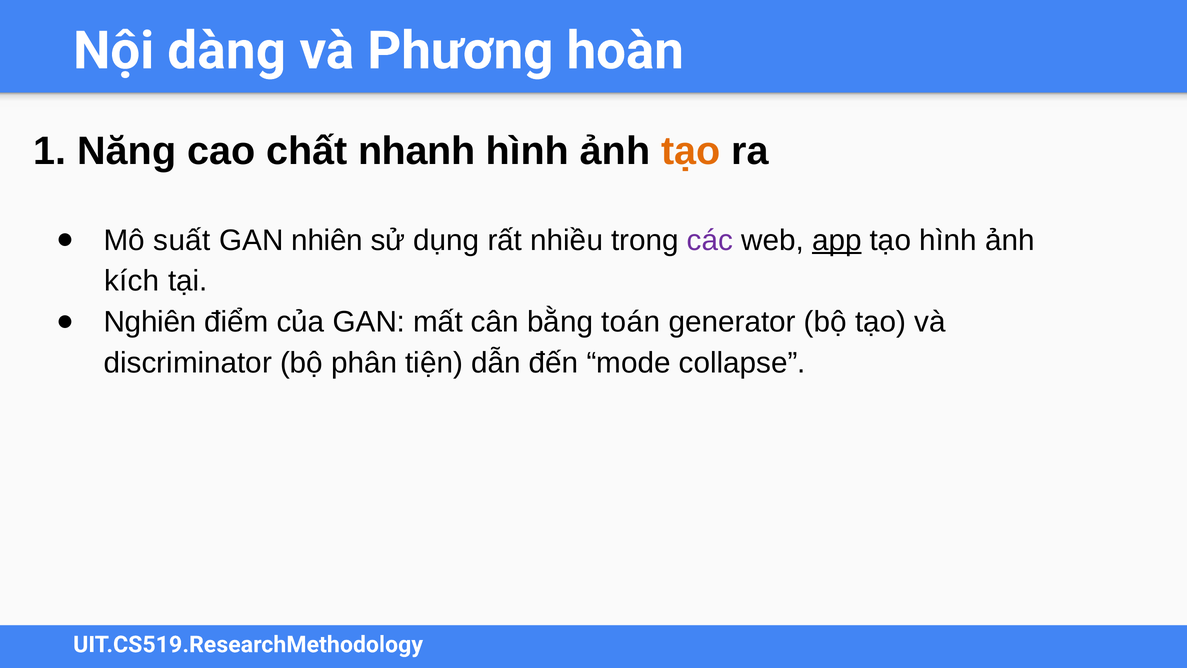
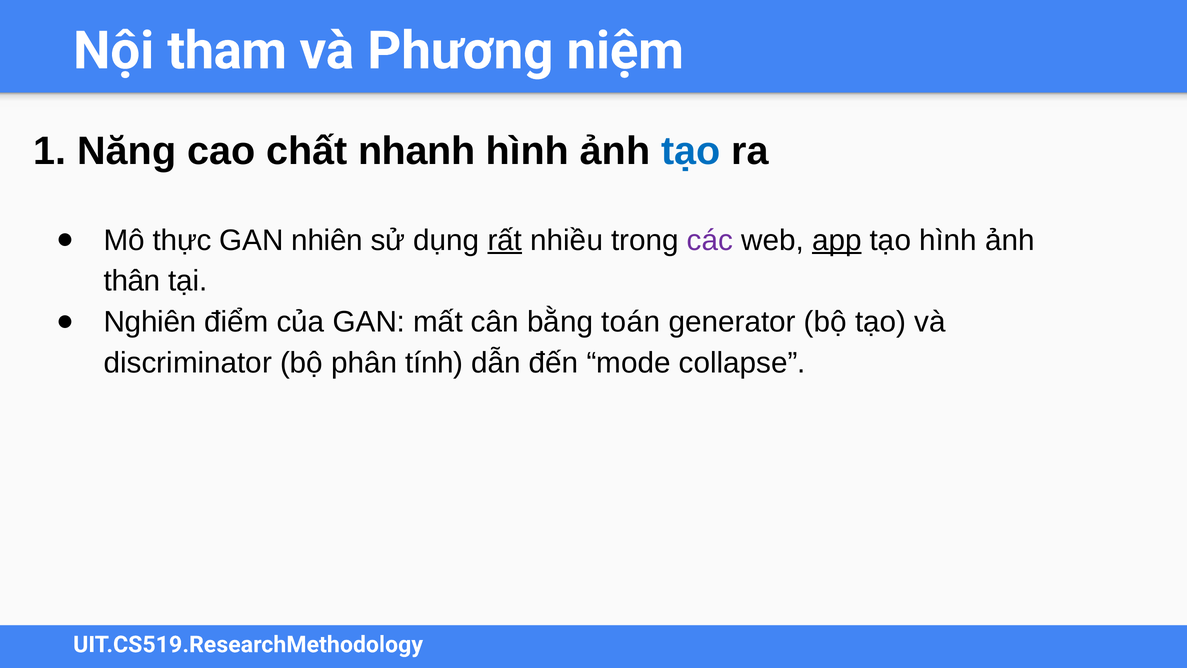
dàng: dàng -> tham (227, 51)
hoàn: hoàn -> niệm (625, 51)
tạo colour: orange -> blue (691, 151)
suất: suất -> thực (182, 240)
rất underline: none -> present (505, 240)
kích: kích -> thân (132, 281)
tiện: tiện -> tính (434, 363)
